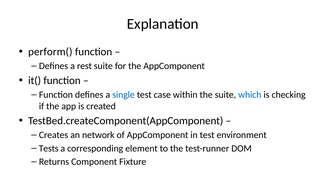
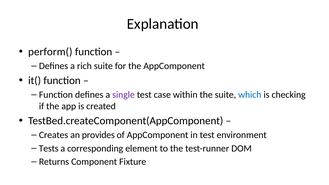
rest: rest -> rich (84, 66)
single colour: blue -> purple (124, 95)
network: network -> provides (98, 135)
